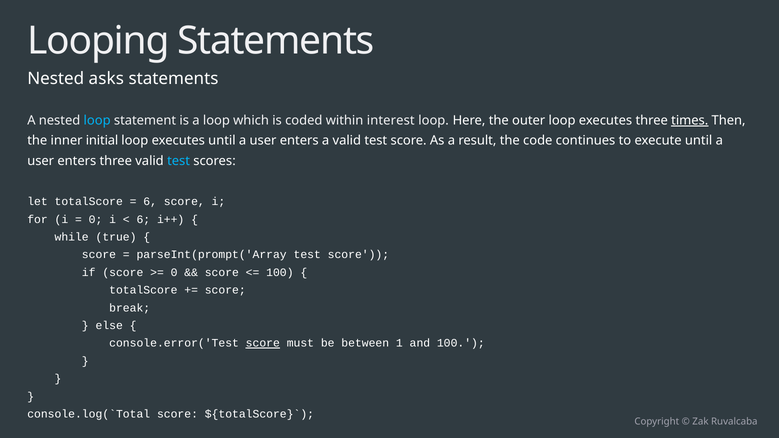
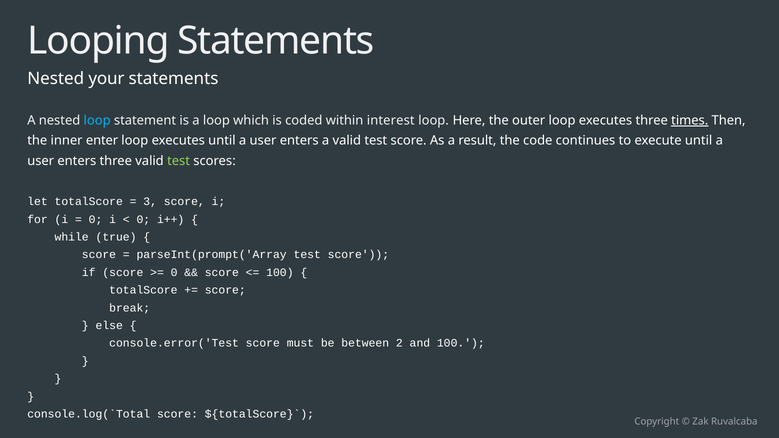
asks: asks -> your (106, 79)
initial: initial -> enter (102, 141)
test colour: light blue -> light green (179, 161)
6: 6 -> 3 (150, 202)
6: 6 -> 0 (143, 219)
score underline: present -> none (263, 343)
1: 1 -> 2 (399, 343)
